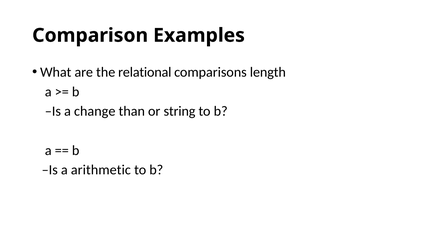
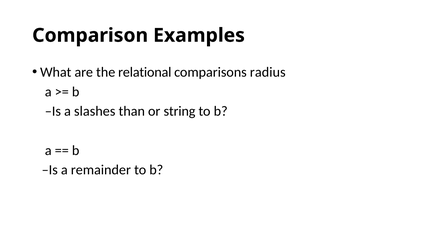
length: length -> radius (268, 72)
change: change -> slashes (95, 111)
arithmetic: arithmetic -> remainder (101, 170)
